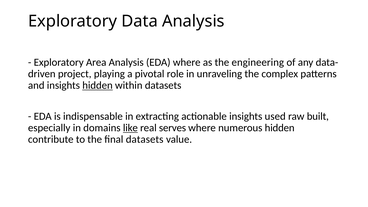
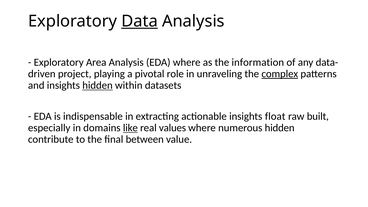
Data underline: none -> present (140, 21)
engineering: engineering -> information (258, 62)
complex underline: none -> present (280, 74)
used: used -> float (275, 116)
serves: serves -> values (172, 128)
final datasets: datasets -> between (145, 139)
